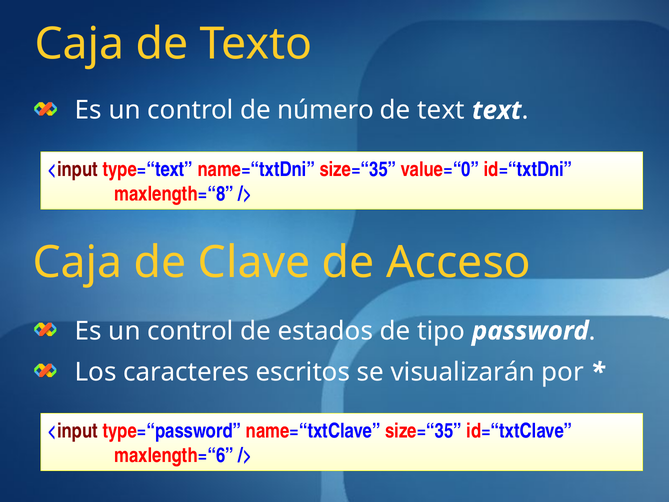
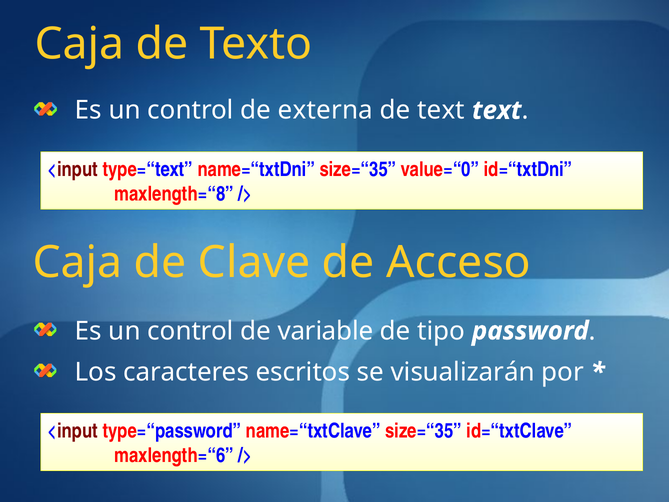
número: número -> externa (325, 110)
estados: estados -> variable (325, 331)
